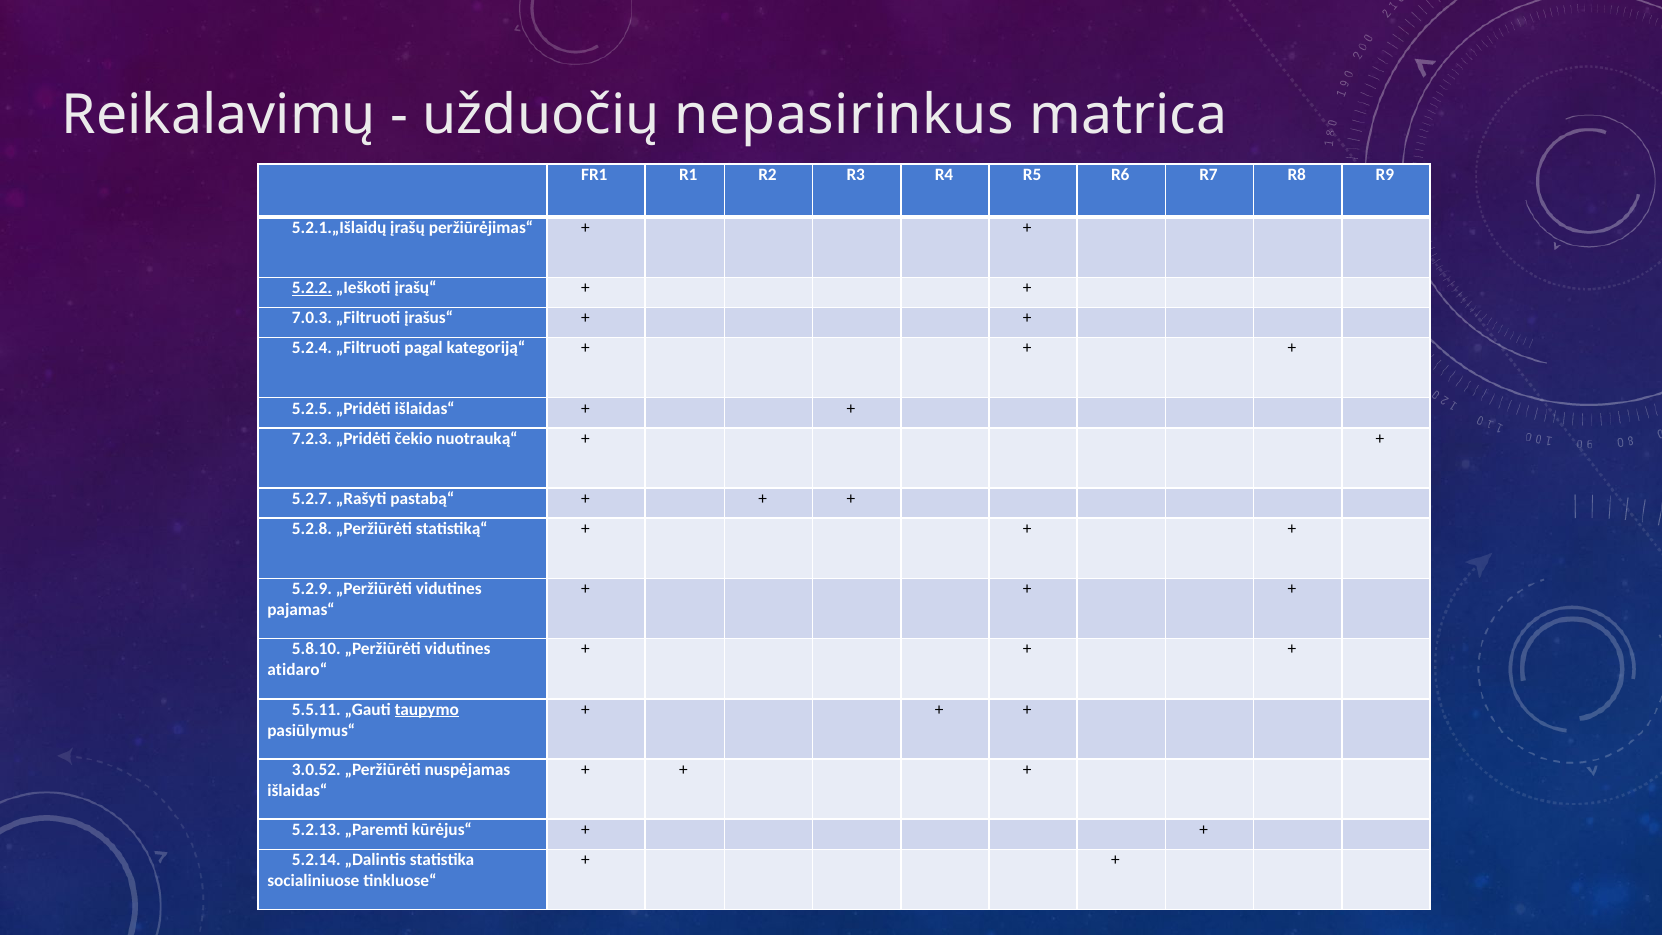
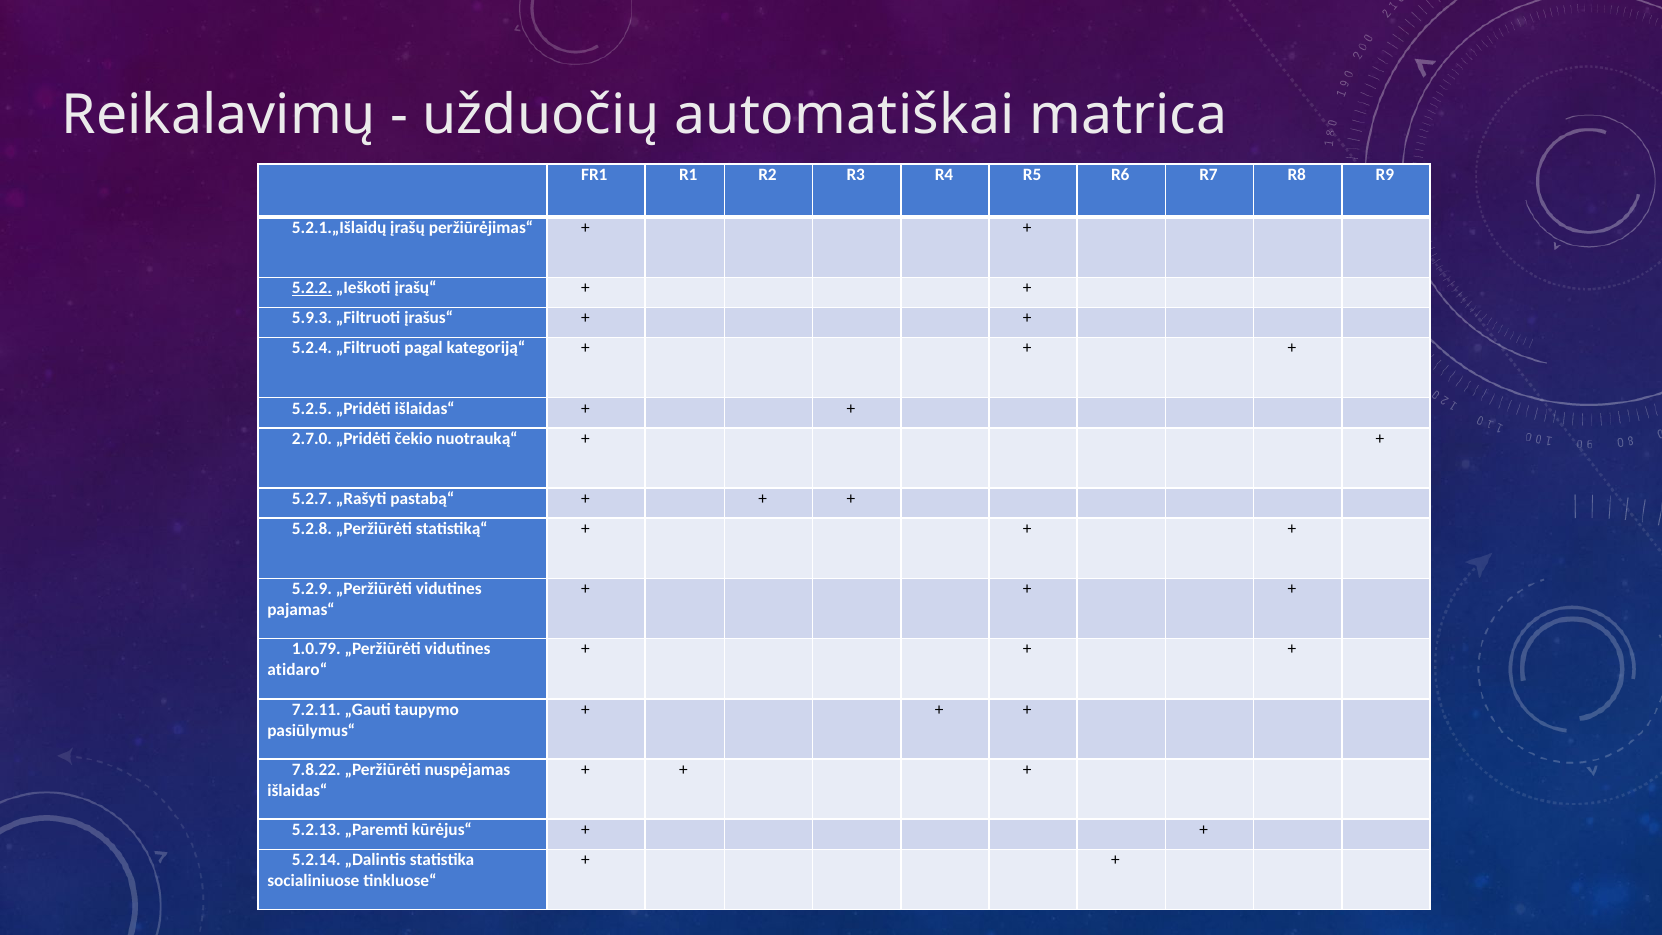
nepasirinkus: nepasirinkus -> automatiškai (845, 115)
7.0.3: 7.0.3 -> 5.9.3 (312, 318)
7.2.3: 7.2.3 -> 2.7.0 (312, 438)
5.8.10: 5.8.10 -> 1.0.79 (316, 649)
5.5.11: 5.5.11 -> 7.2.11 (316, 709)
taupymo underline: present -> none (427, 709)
3.0.52: 3.0.52 -> 7.8.22 (316, 770)
